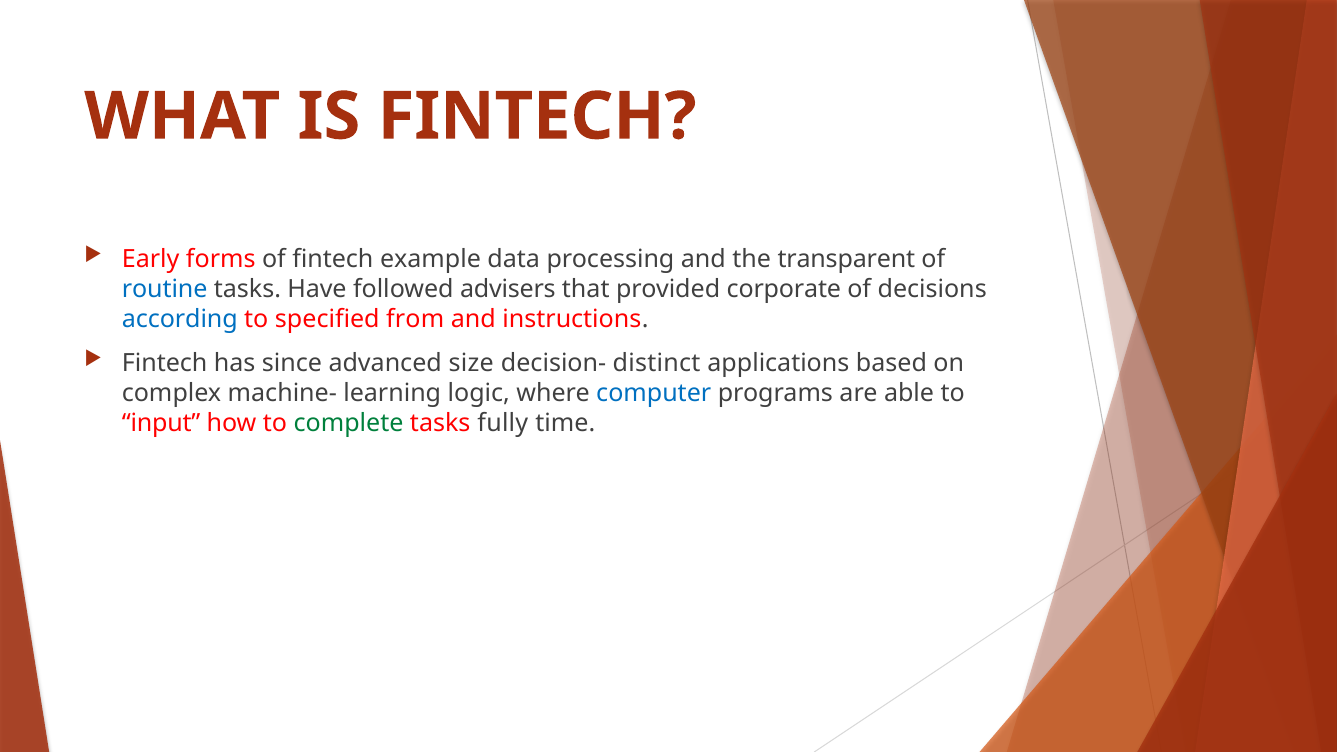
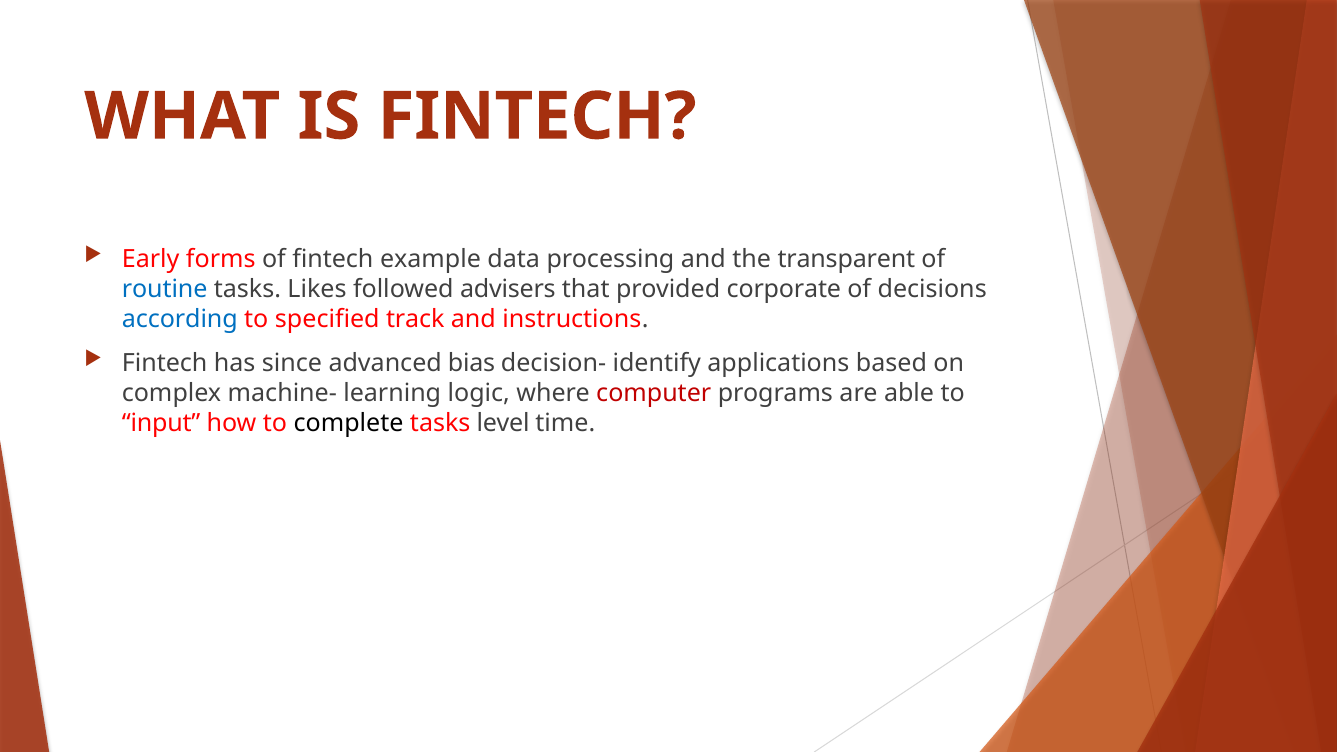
Have: Have -> Likes (317, 289)
from: from -> track (415, 319)
size: size -> bias (472, 363)
distinct: distinct -> identify (657, 363)
computer colour: blue -> red (654, 393)
complete colour: green -> black (349, 423)
fully: fully -> level (503, 423)
